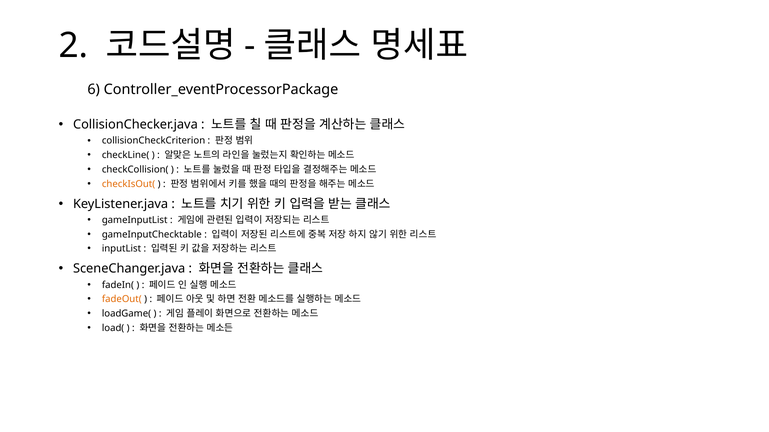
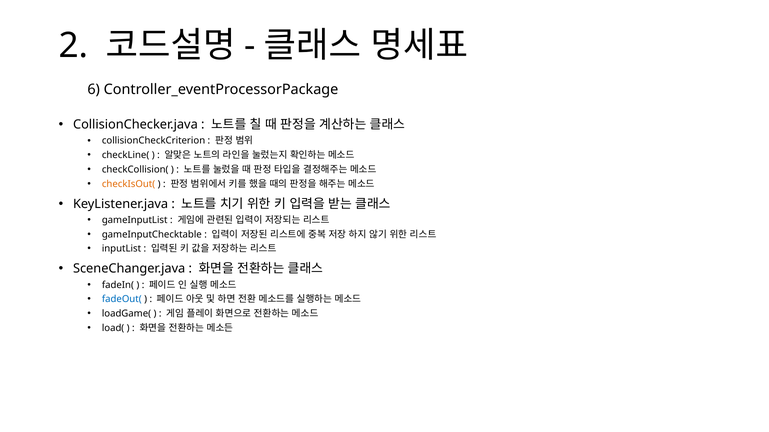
fadeOut( colour: orange -> blue (122, 300)
